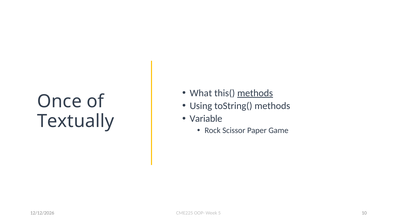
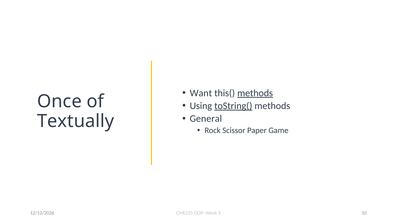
What: What -> Want (201, 93)
toString( underline: none -> present (233, 106)
Variable: Variable -> General (206, 119)
